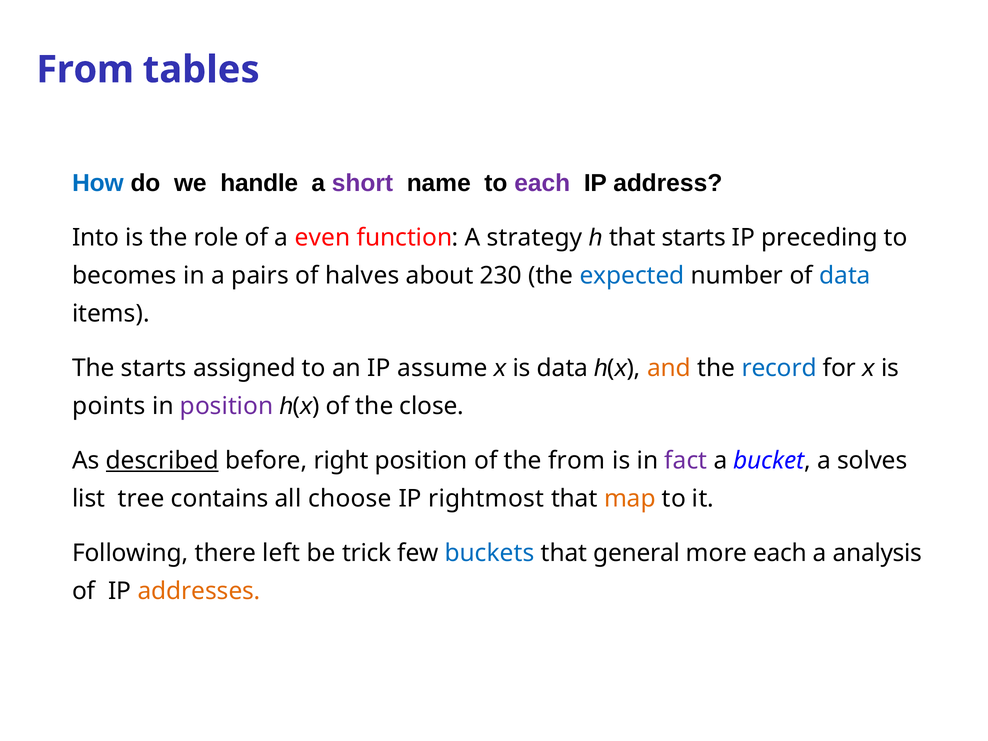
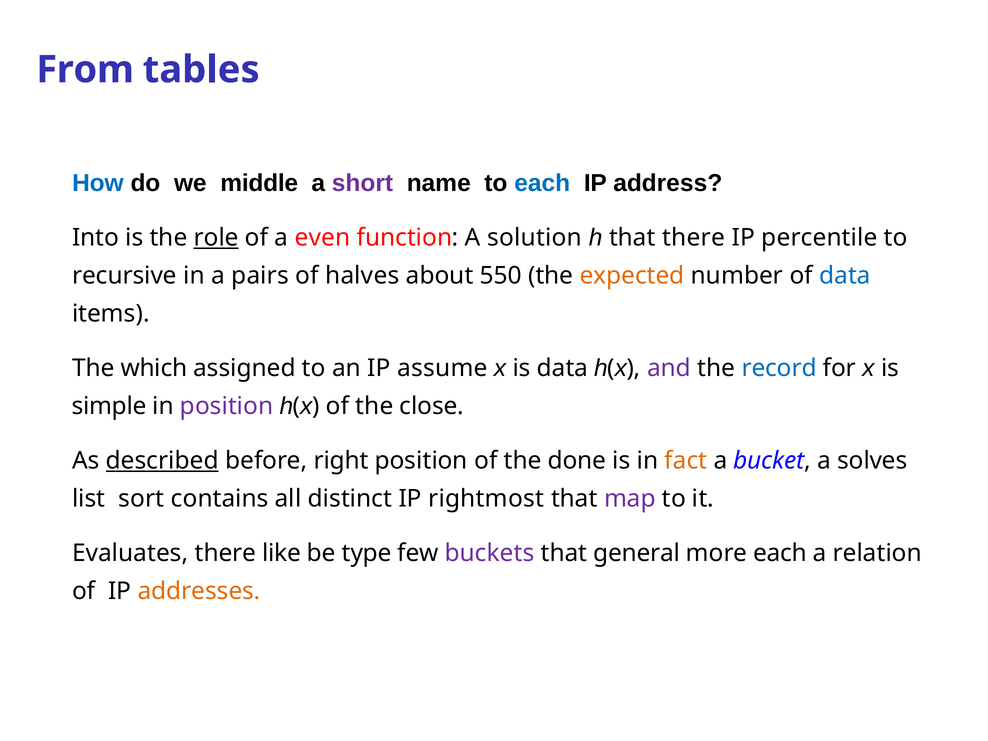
handle: handle -> middle (259, 184)
each colour: purple -> blue (542, 184)
role underline: none -> present (216, 238)
strategy: strategy -> solution (535, 238)
that starts: starts -> there (694, 238)
preceding: preceding -> percentile (820, 238)
becomes: becomes -> recursive (124, 276)
230: 230 -> 550 (501, 276)
expected colour: blue -> orange (632, 276)
The starts: starts -> which (154, 368)
and colour: orange -> purple (669, 368)
points: points -> simple (109, 407)
the from: from -> done (577, 461)
fact colour: purple -> orange (686, 461)
tree: tree -> sort (141, 499)
choose: choose -> distinct (350, 499)
map colour: orange -> purple (630, 499)
Following: Following -> Evaluates (130, 554)
left: left -> like (282, 554)
trick: trick -> type (367, 554)
buckets colour: blue -> purple (490, 554)
analysis: analysis -> relation (877, 554)
